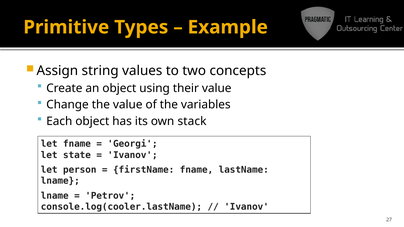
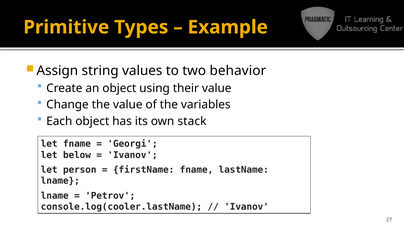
concepts: concepts -> behavior (238, 71)
state: state -> below (77, 155)
